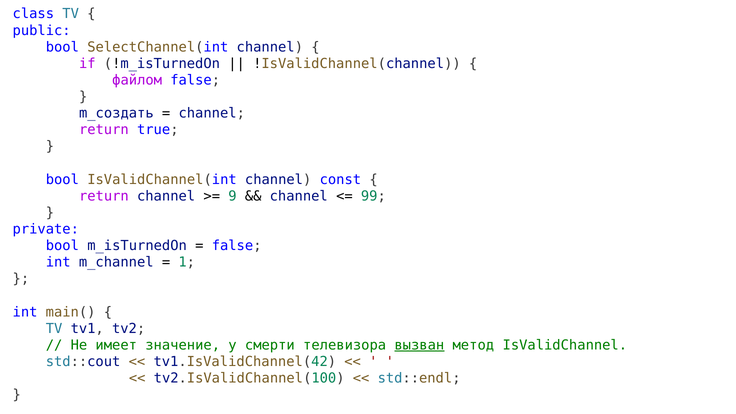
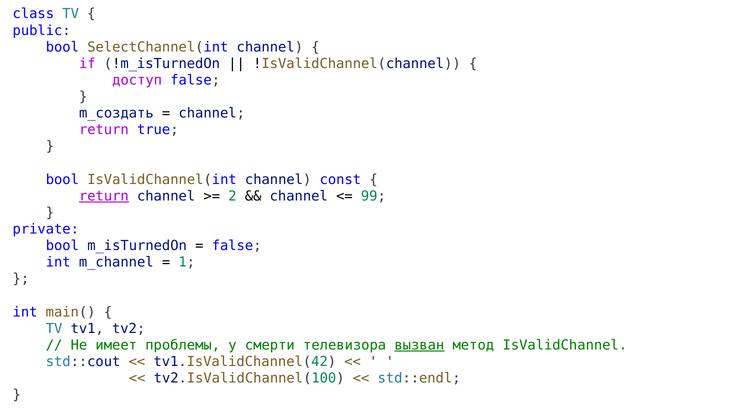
файлом: файлом -> доступ (137, 80)
return underline: none -> present (104, 196)
9: 9 -> 2 (232, 196)
значение: значение -> проблемы (183, 345)
